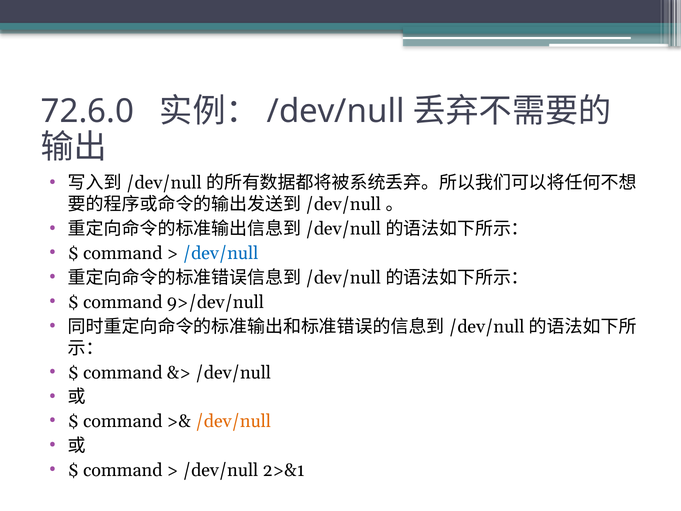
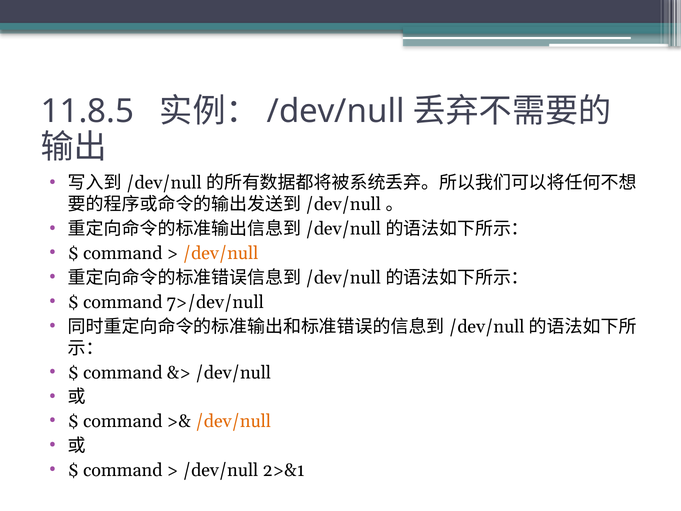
72.6.0: 72.6.0 -> 11.8.5 (87, 111)
/dev/null colour: blue -> orange (221, 253)
9>/dev/null: 9>/dev/null -> 7>/dev/null (215, 302)
